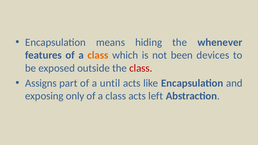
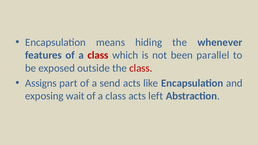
class colour: orange -> red (98, 55)
devices: devices -> parallel (213, 55)
until: until -> send (110, 83)
only: only -> wait (75, 96)
